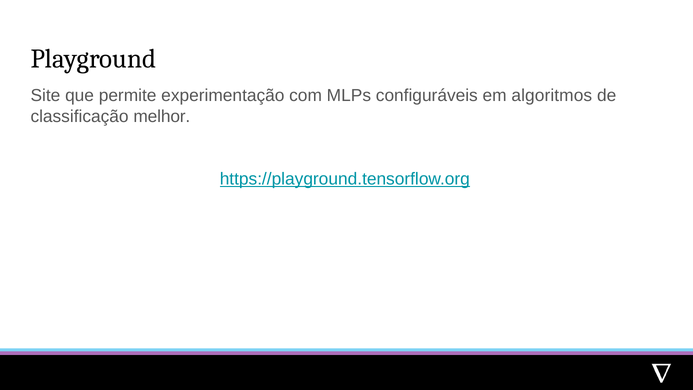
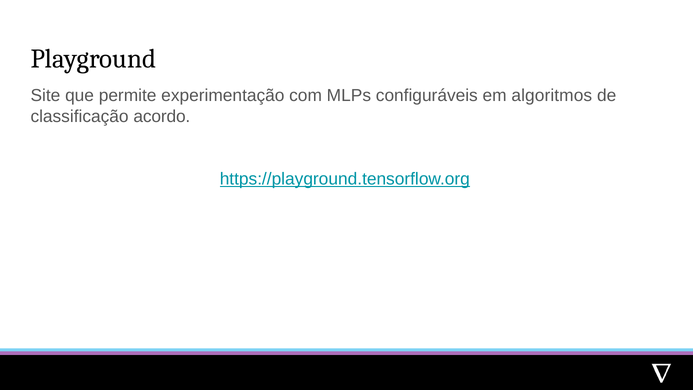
melhor: melhor -> acordo (162, 116)
